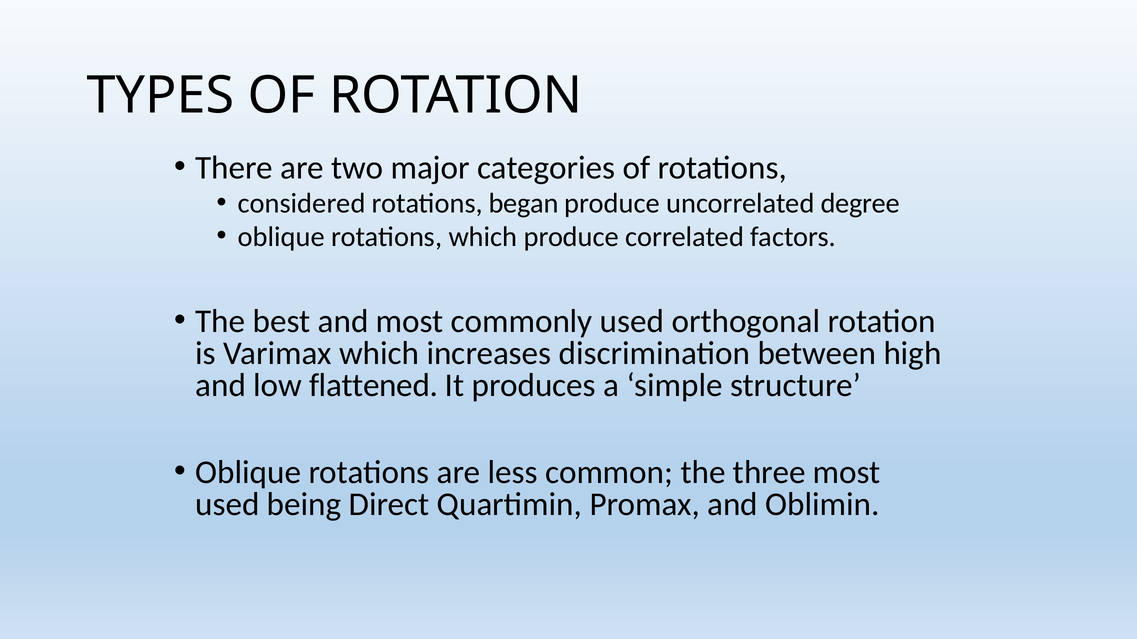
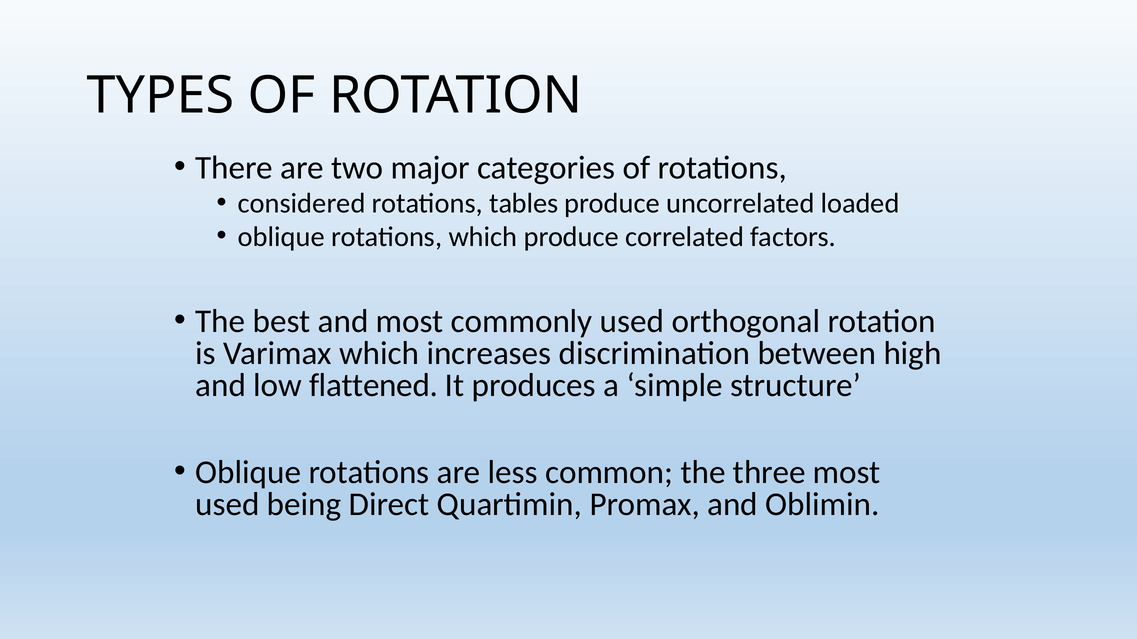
began: began -> tables (524, 204)
degree: degree -> loaded (860, 204)
